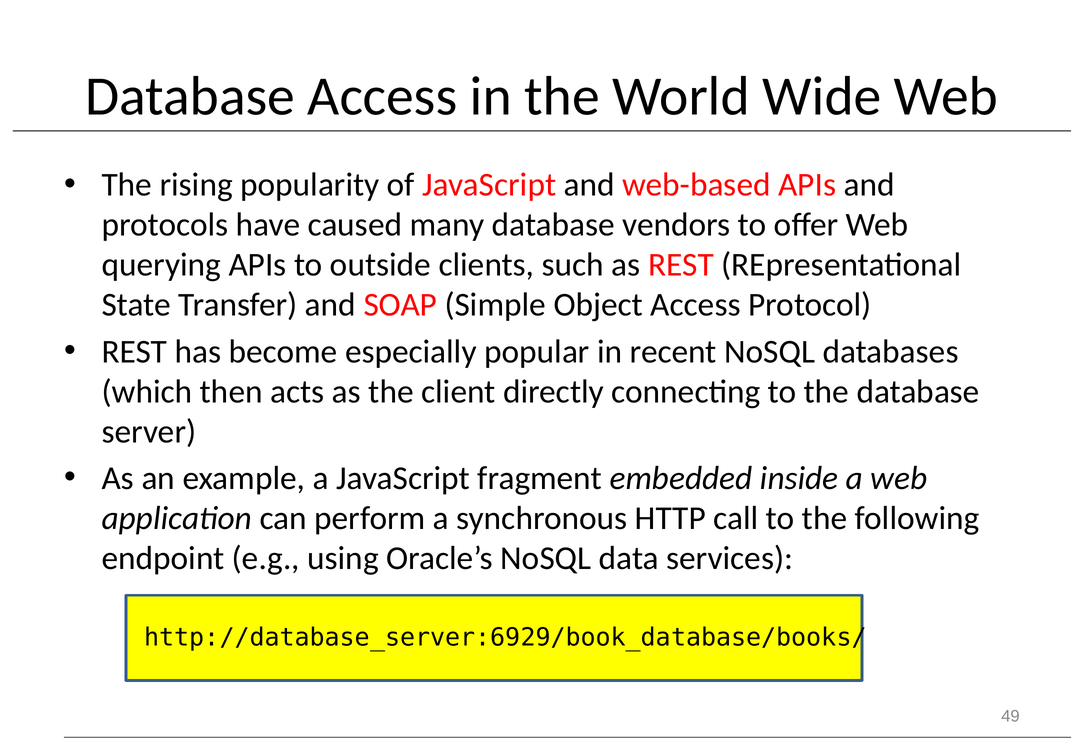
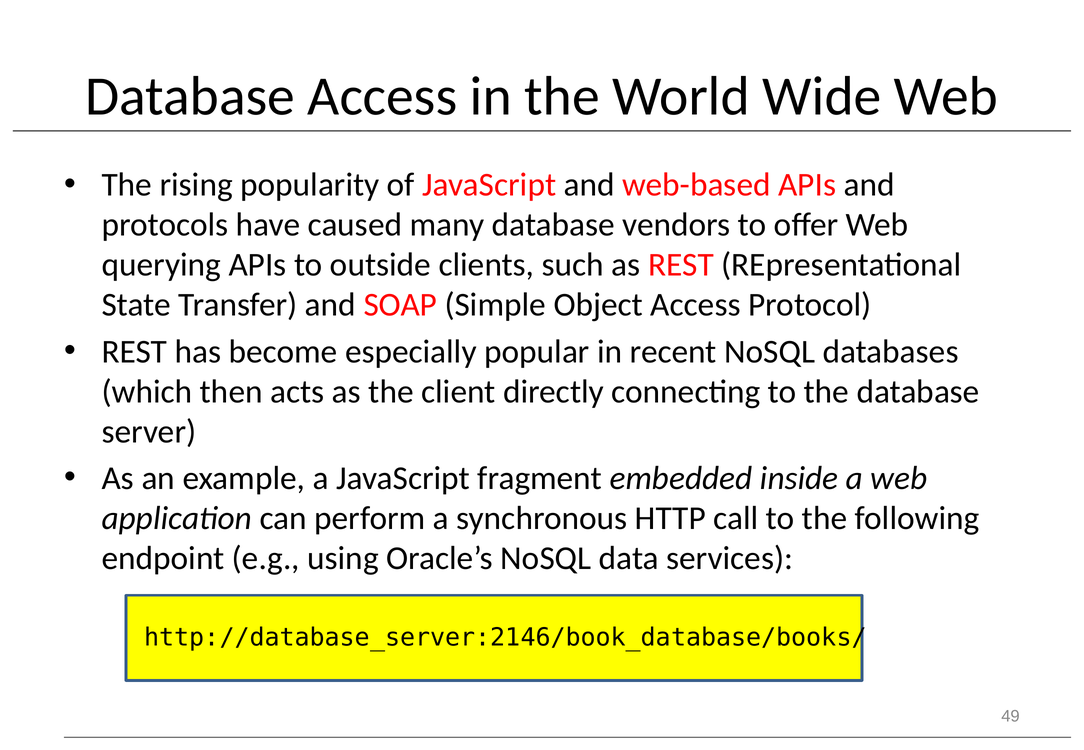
http://database_server:6929/book_database/books/: http://database_server:6929/book_database/books/ -> http://database_server:2146/book_database/books/ (505, 638)
